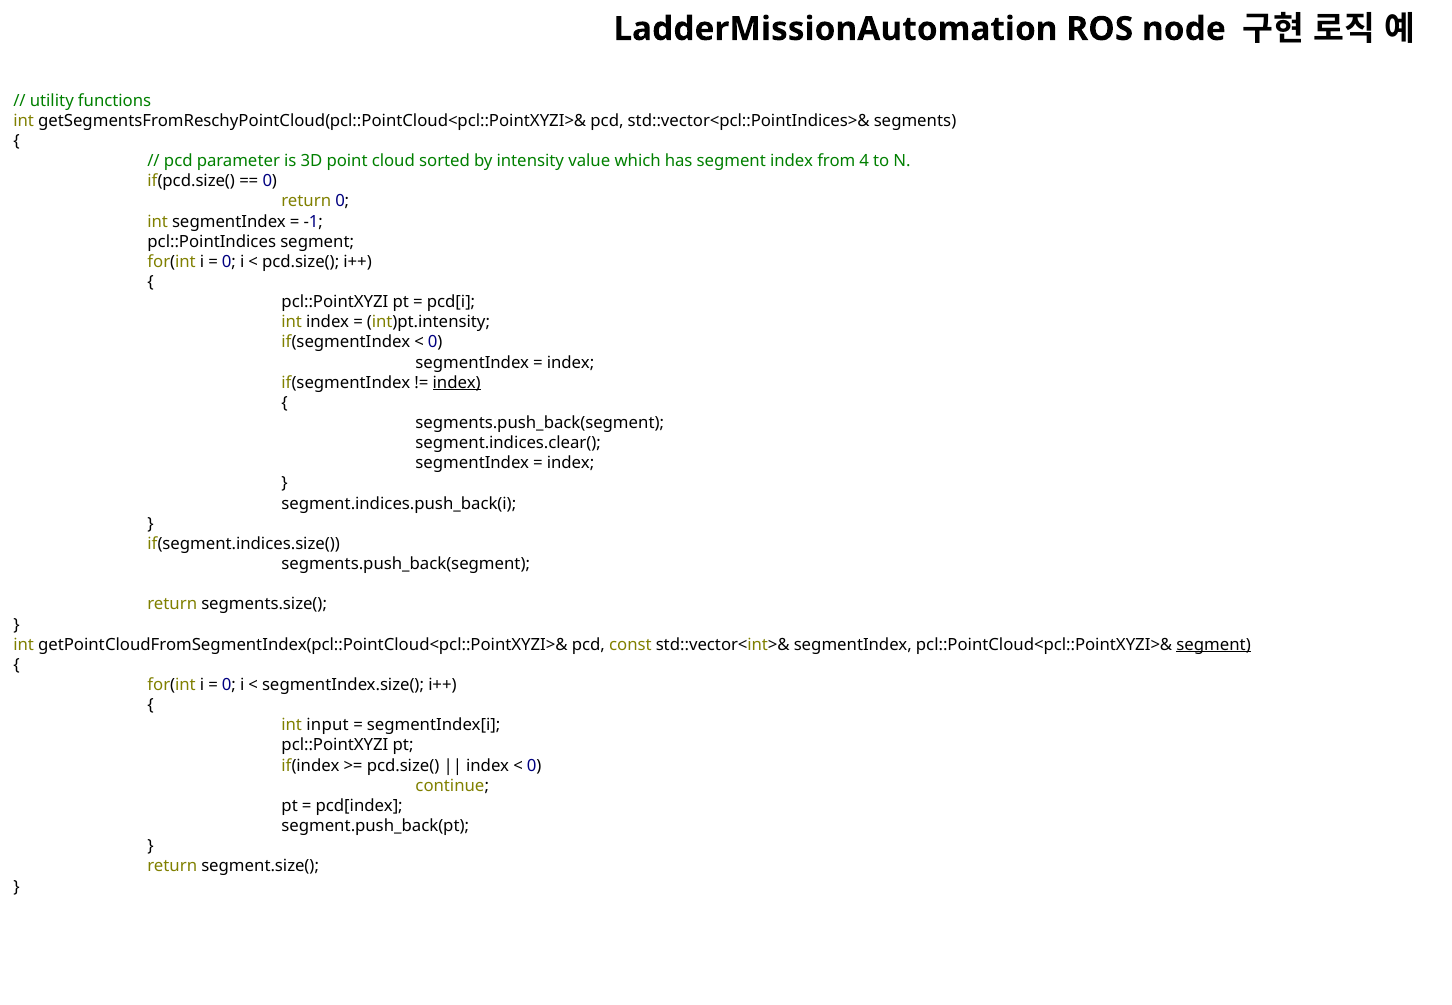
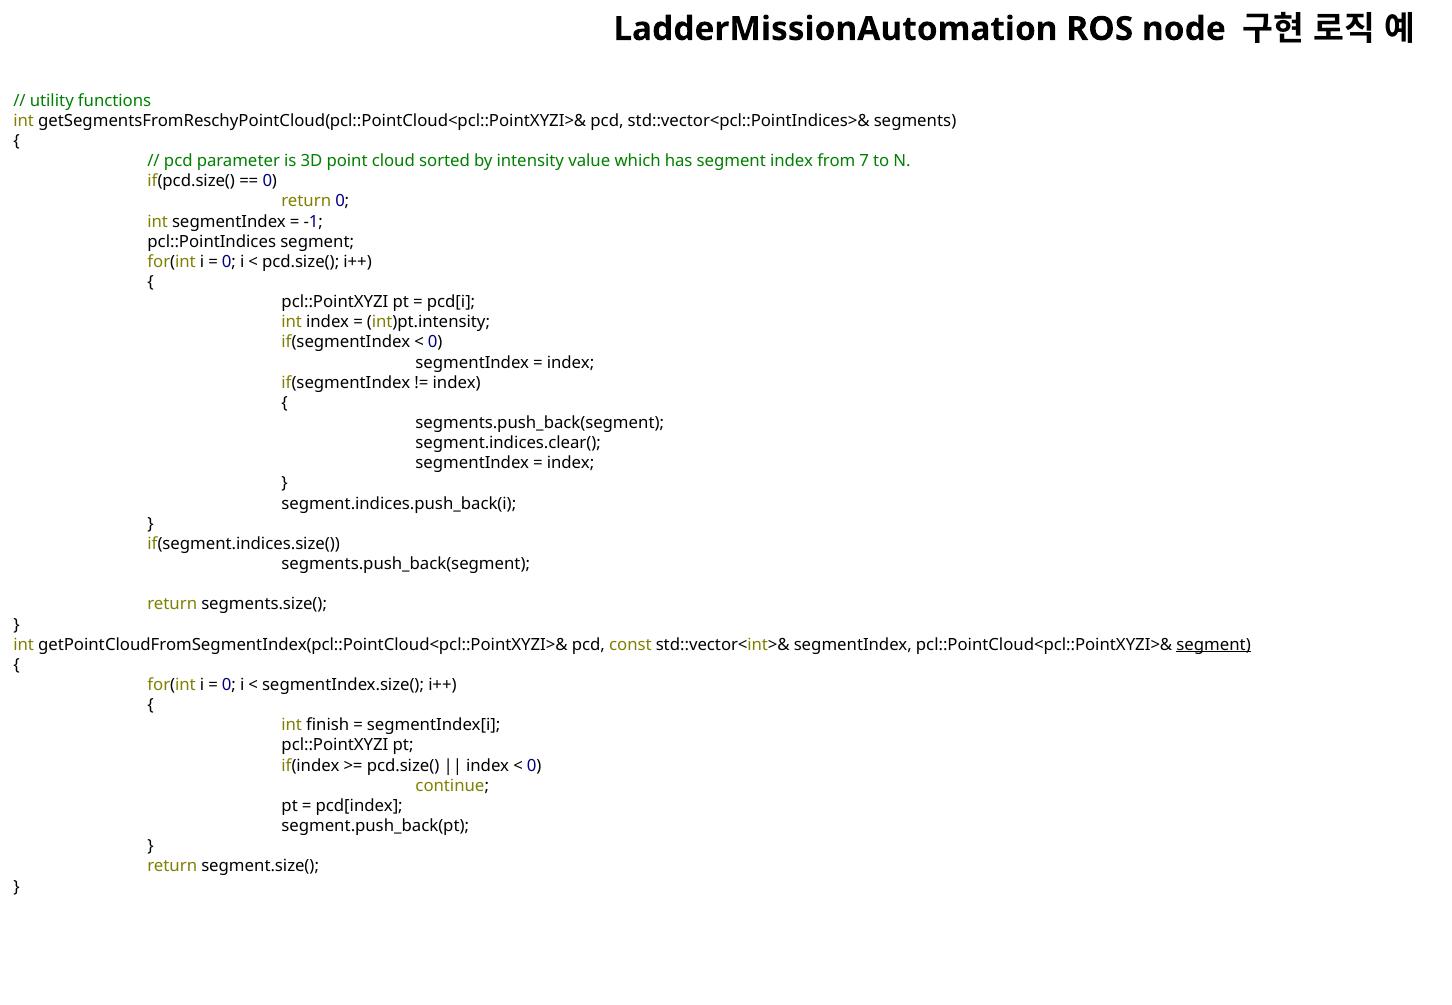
4: 4 -> 7 (864, 161)
index underline: present -> none (457, 383)
input: input -> finish (328, 725)
